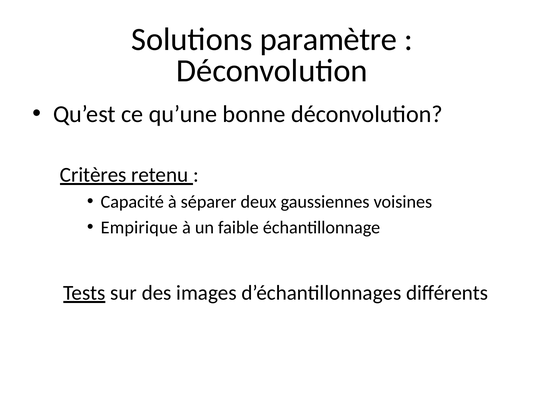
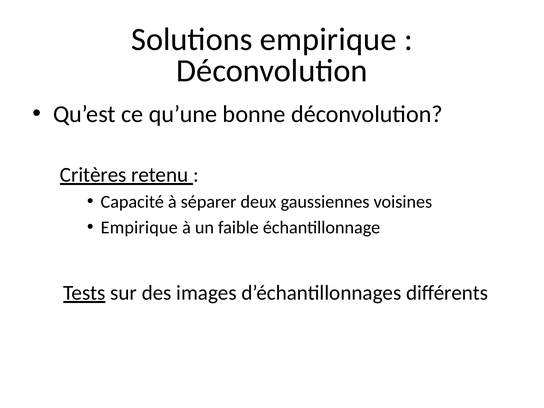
Solutions paramètre: paramètre -> empirique (328, 40)
